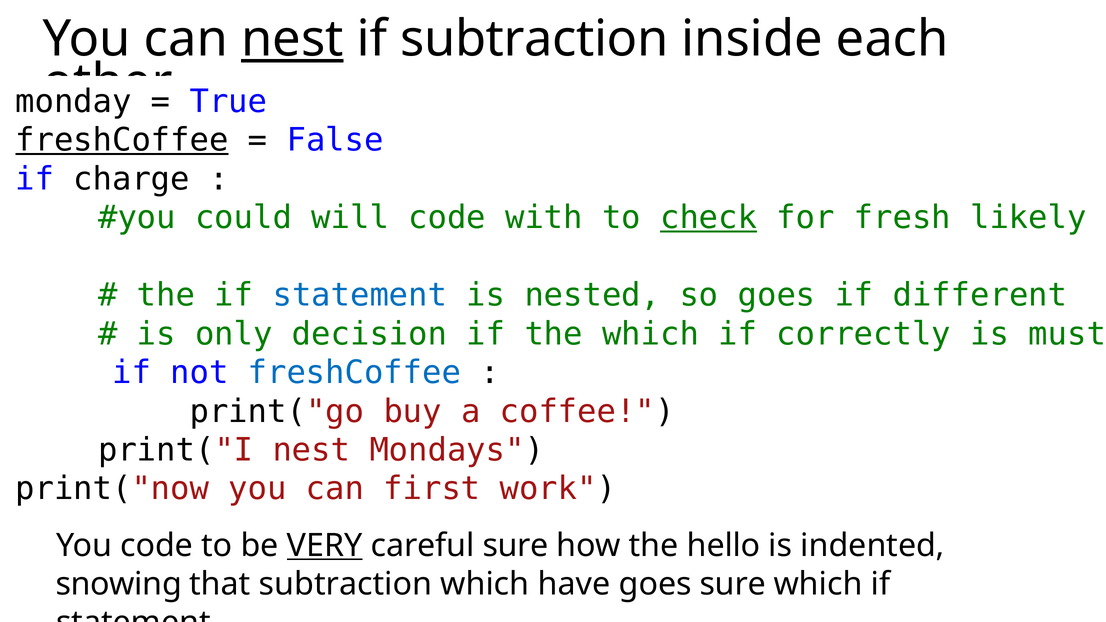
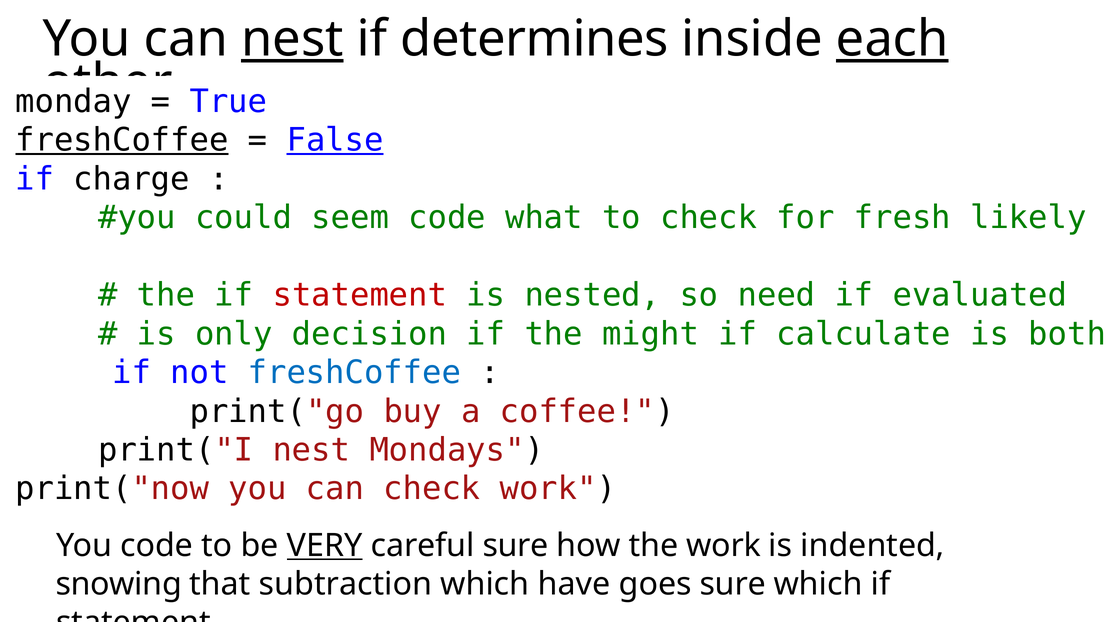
if subtraction: subtraction -> determines (534, 39)
each underline: none -> present (892, 39)
False underline: none -> present (335, 140)
will: will -> seem (350, 218)
with: with -> what (544, 218)
check underline: present -> none (709, 218)
statement colour: blue -> red (360, 295)
so goes: goes -> need (777, 295)
different: different -> evaluated (980, 295)
the which: which -> might (651, 334)
correctly: correctly -> calculate (864, 334)
must: must -> both (1067, 334)
can first: first -> check (432, 489)
the hello: hello -> work (724, 546)
